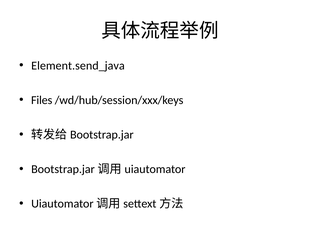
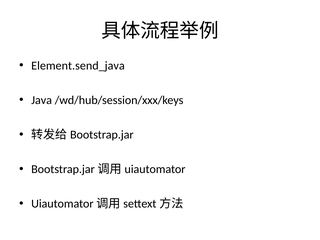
Files: Files -> Java (42, 100)
